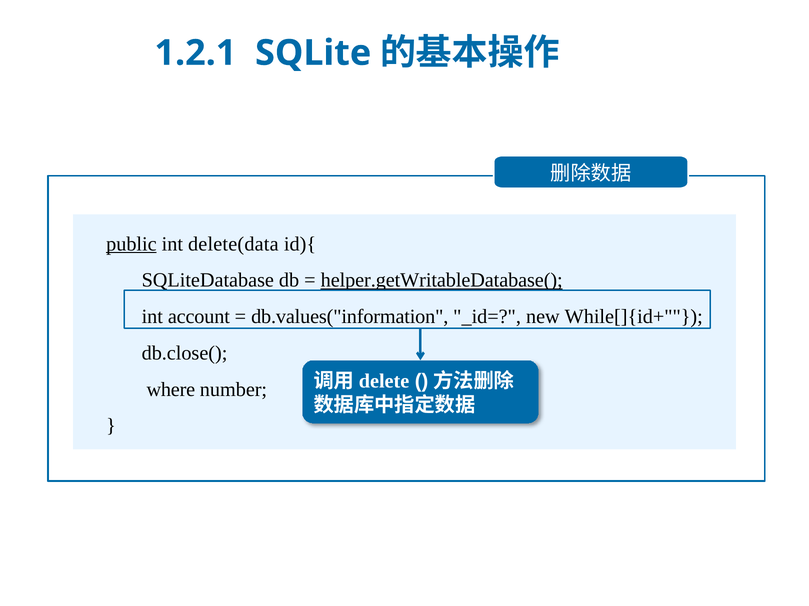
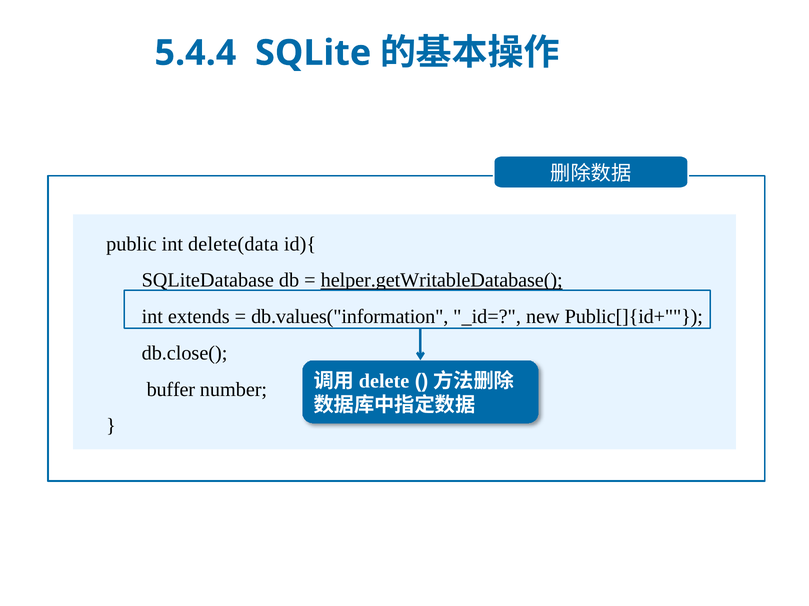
1.2.1: 1.2.1 -> 5.4.4 (195, 53)
public underline: present -> none (131, 244)
account: account -> extends (199, 317)
While[]{id+: While[]{id+ -> Public[]{id+ (634, 317)
where: where -> buffer (171, 390)
